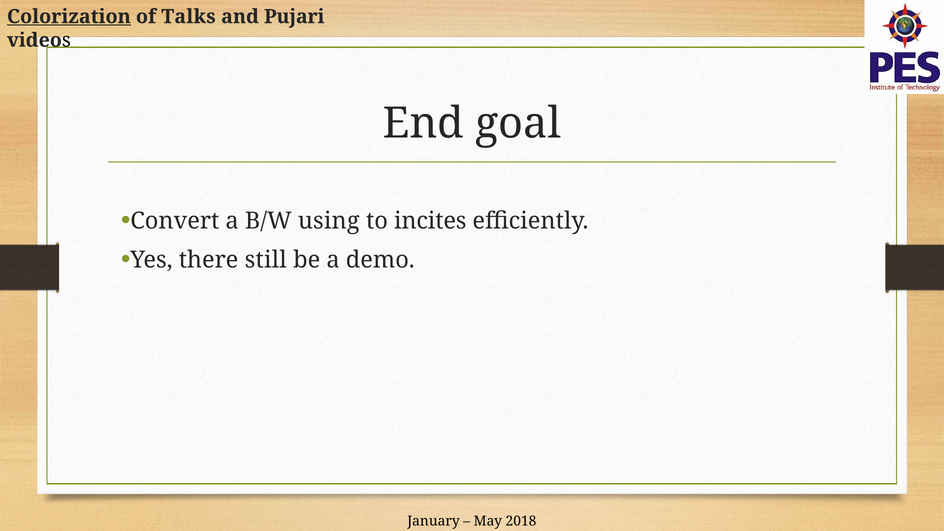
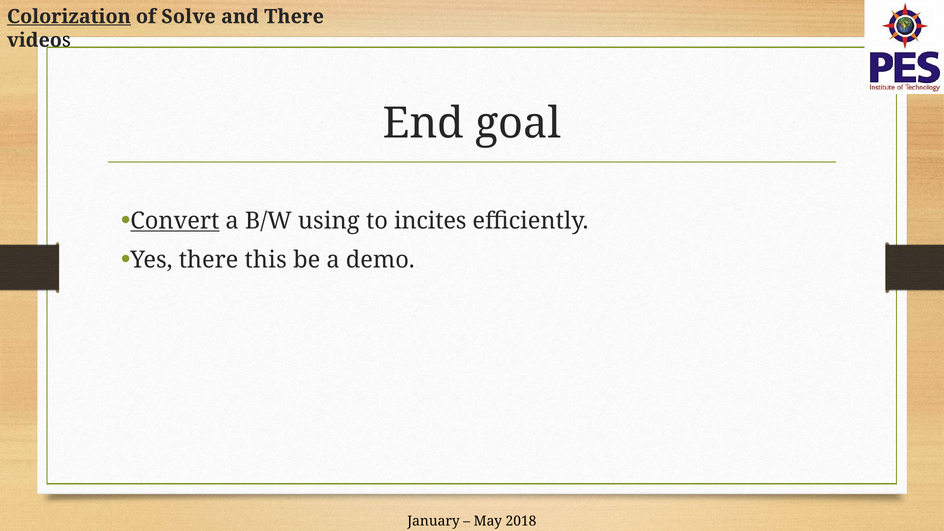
Talks: Talks -> Solve (188, 17)
and Pujari: Pujari -> There (294, 17)
Convert underline: none -> present (175, 221)
still: still -> this (266, 260)
